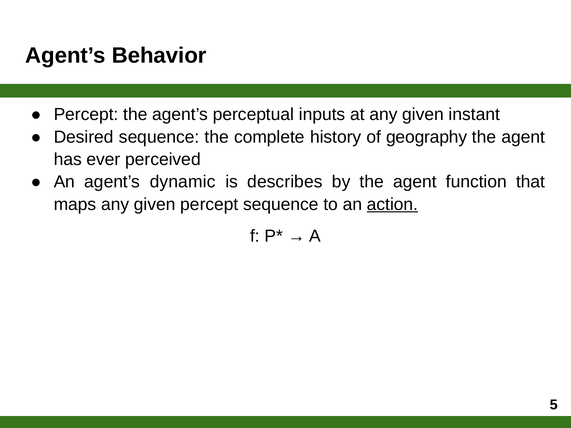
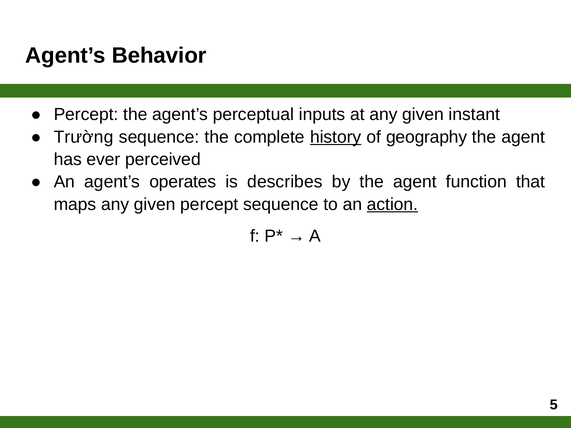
Desired: Desired -> Trường (84, 137)
history underline: none -> present (336, 137)
dynamic: dynamic -> operates (183, 182)
